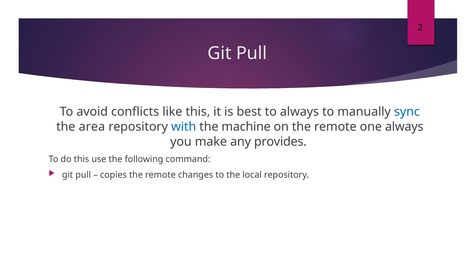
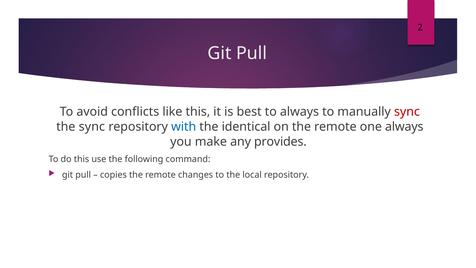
sync colour: blue -> red (407, 112)
the area: area -> sync (92, 127)
machine: machine -> identical (246, 127)
